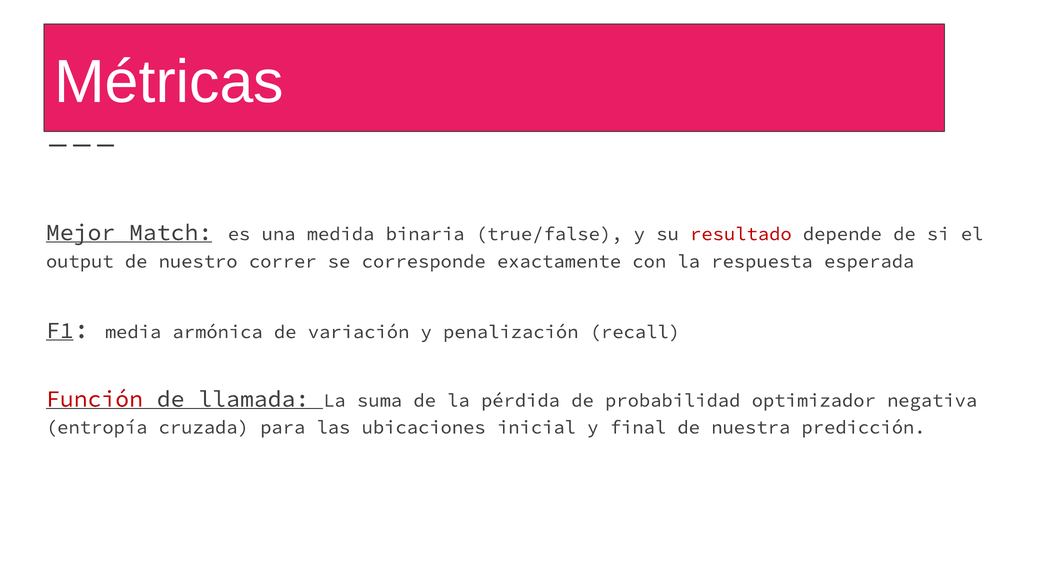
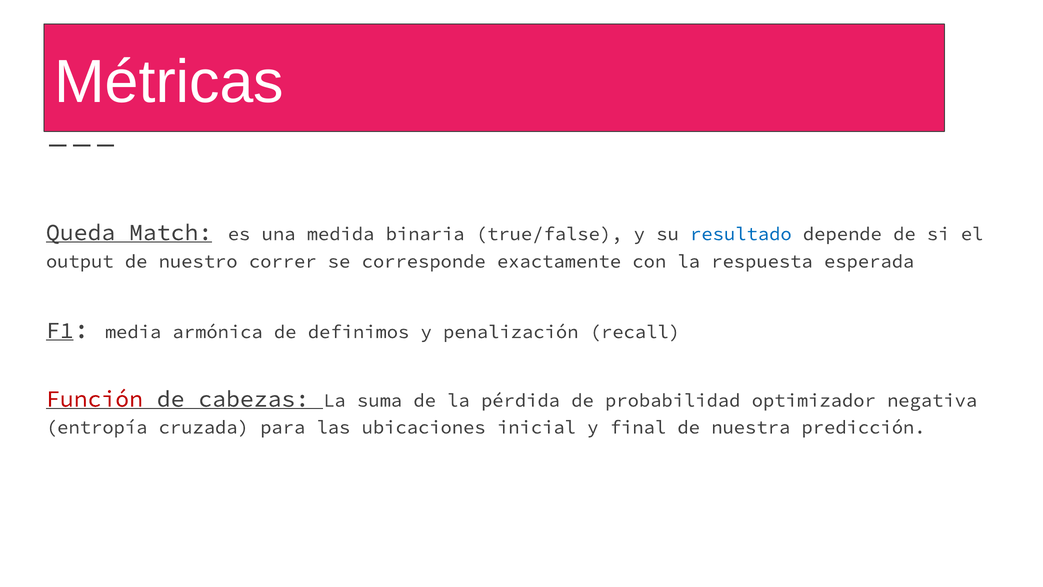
Mejor: Mejor -> Queda (81, 232)
resultado colour: red -> blue (741, 234)
variación: variación -> definimos (359, 332)
llamada: llamada -> cabezas (254, 399)
